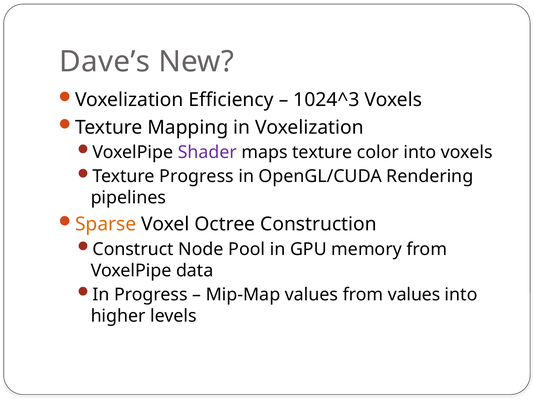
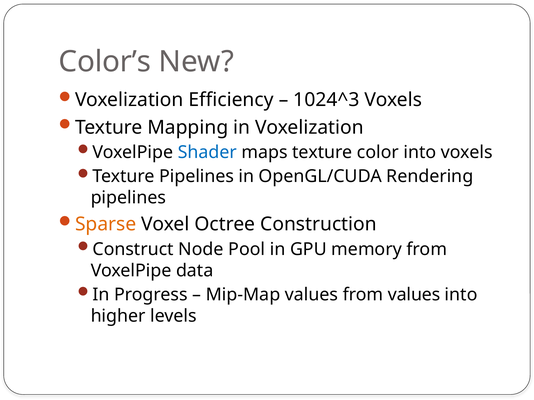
Dave’s: Dave’s -> Color’s (105, 62)
Shader colour: purple -> blue (207, 152)
Texture Progress: Progress -> Pipelines (197, 177)
